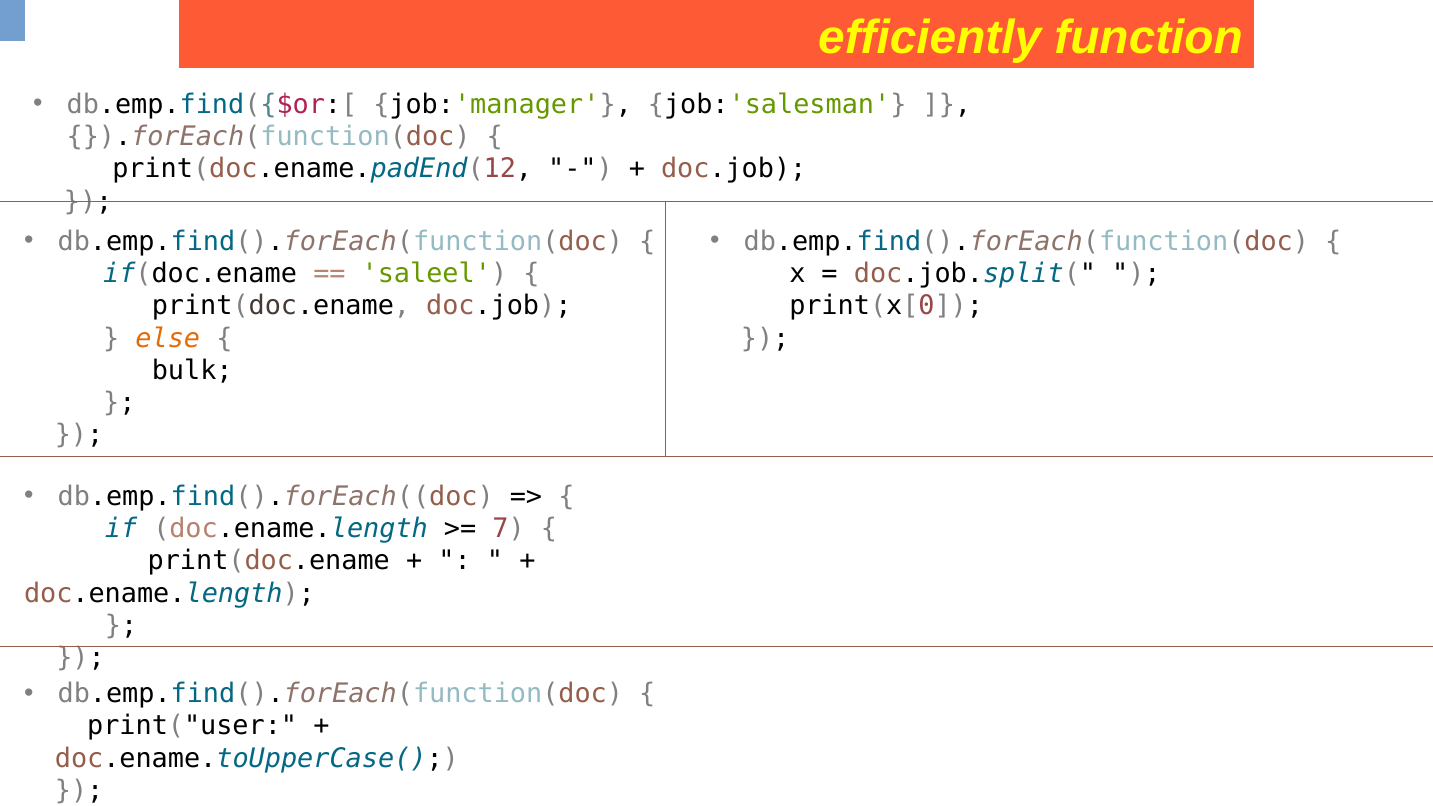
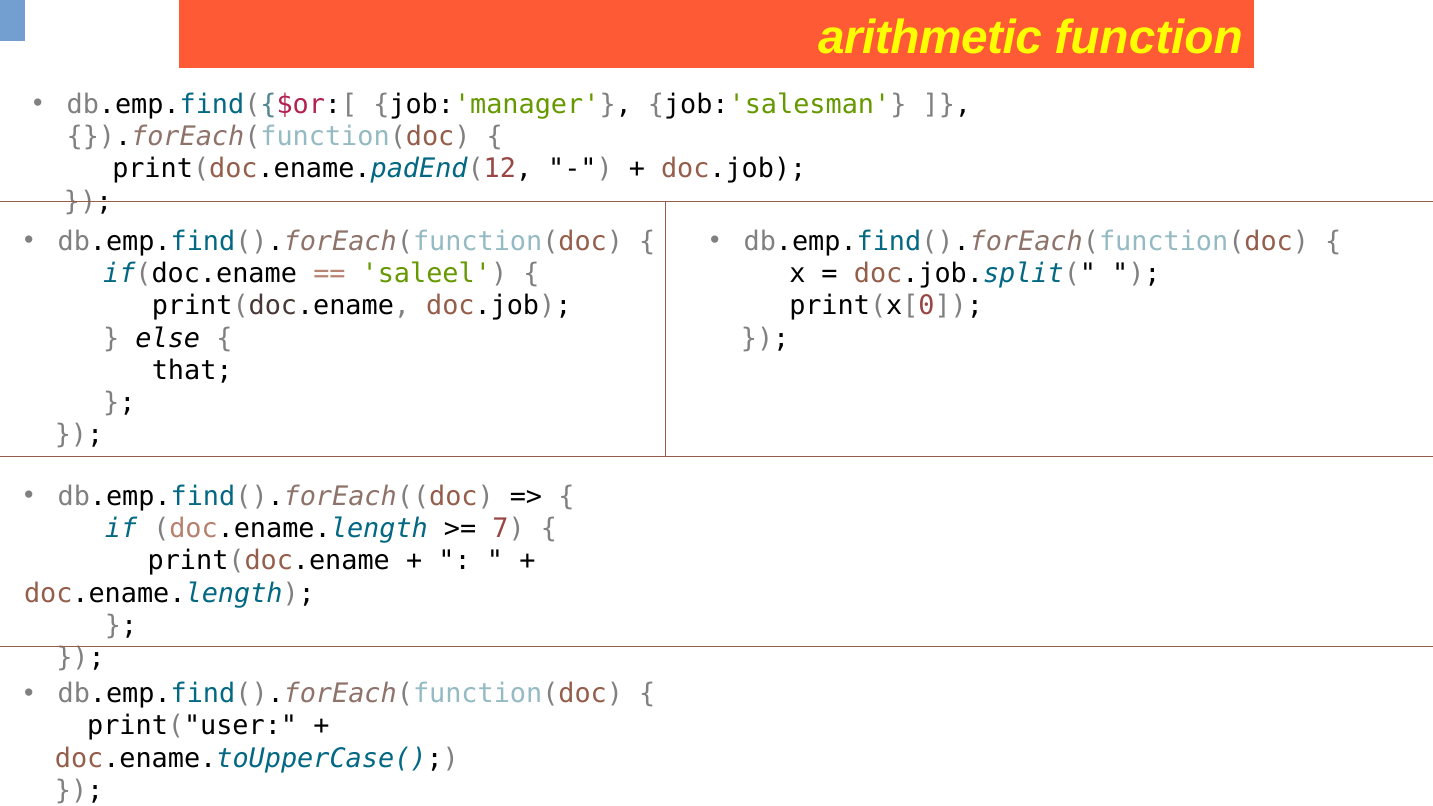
efficiently: efficiently -> arithmetic (930, 37)
else colour: orange -> black (168, 338)
bulk: bulk -> that (192, 371)
